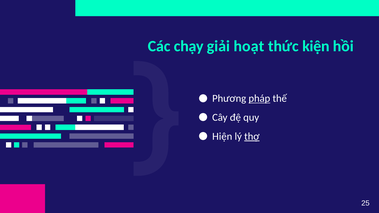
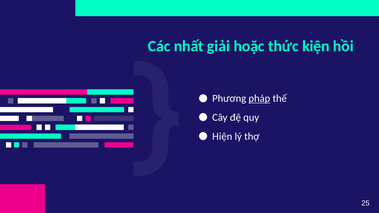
chạy: chạy -> nhất (189, 46)
hoạt: hoạt -> hoặc (249, 46)
thợ underline: present -> none (252, 136)
